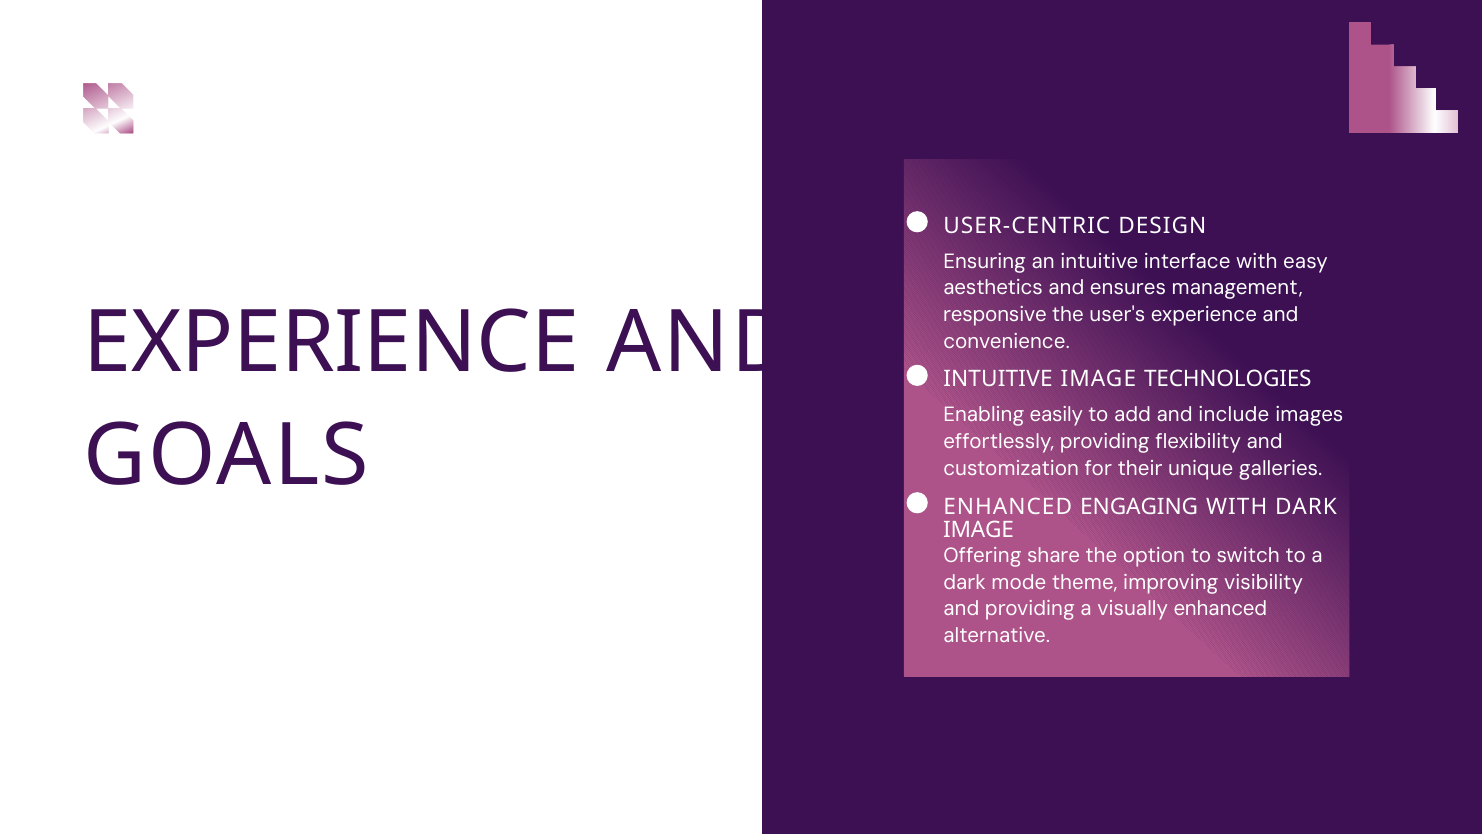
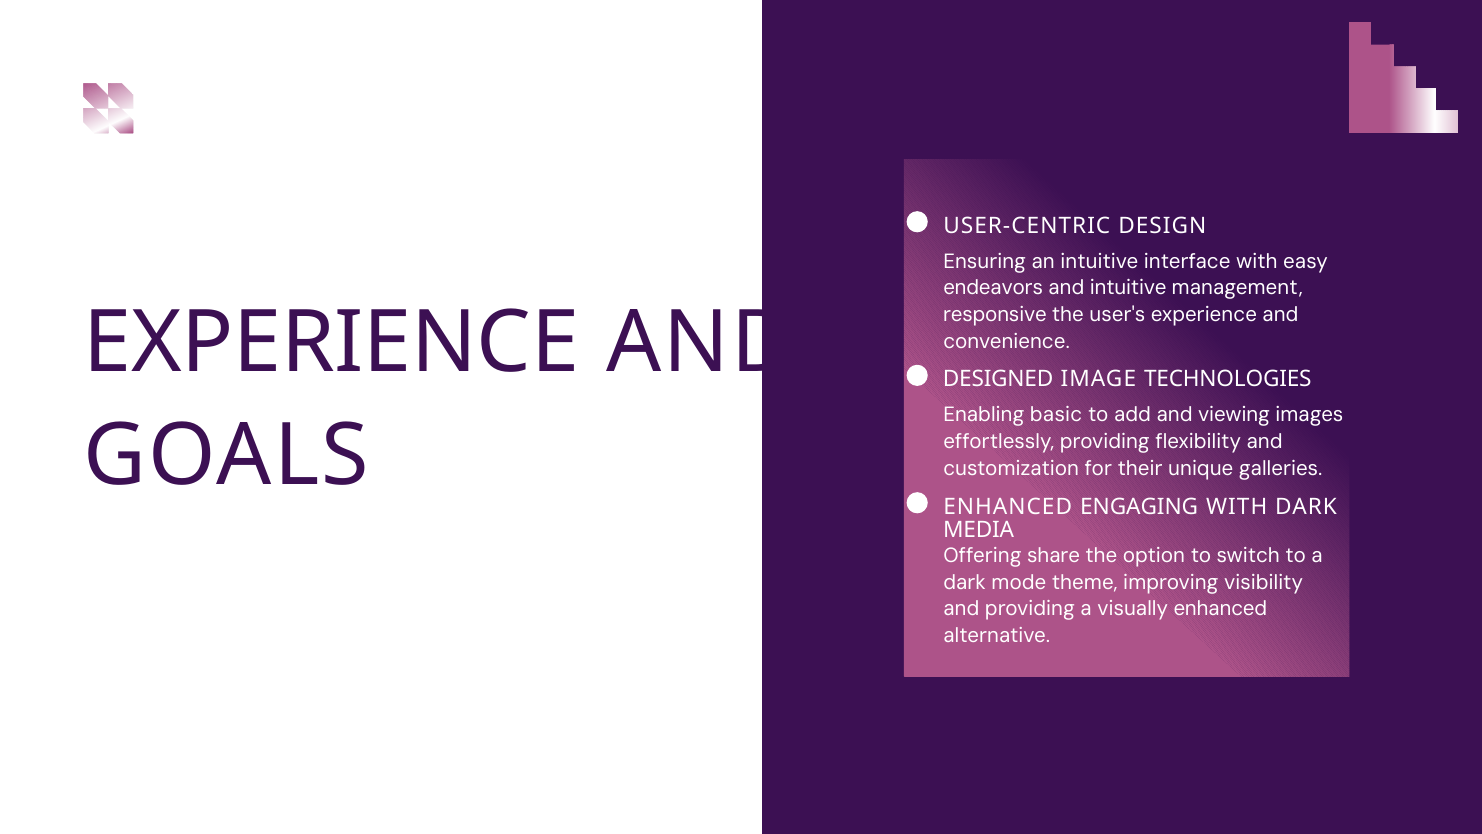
aesthetics: aesthetics -> endeavors (993, 288)
and ensures: ensures -> intuitive (1128, 288)
INTUITIVE: INTUITIVE -> DESIGNED (998, 379)
easily: easily -> basic (1056, 415)
include: include -> viewing (1234, 415)
IMAGE: IMAGE -> MEDIA (979, 530)
